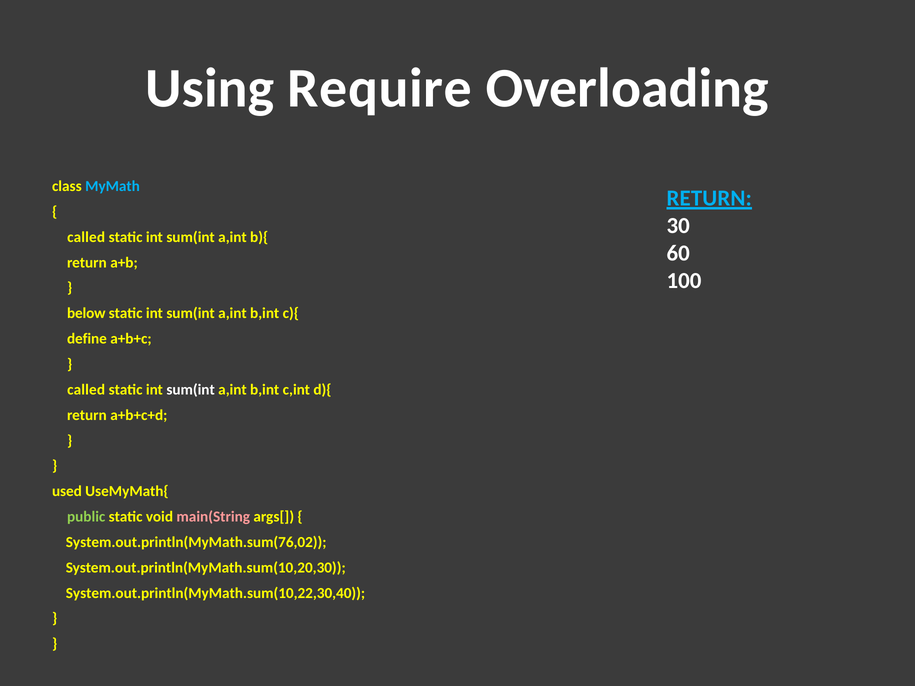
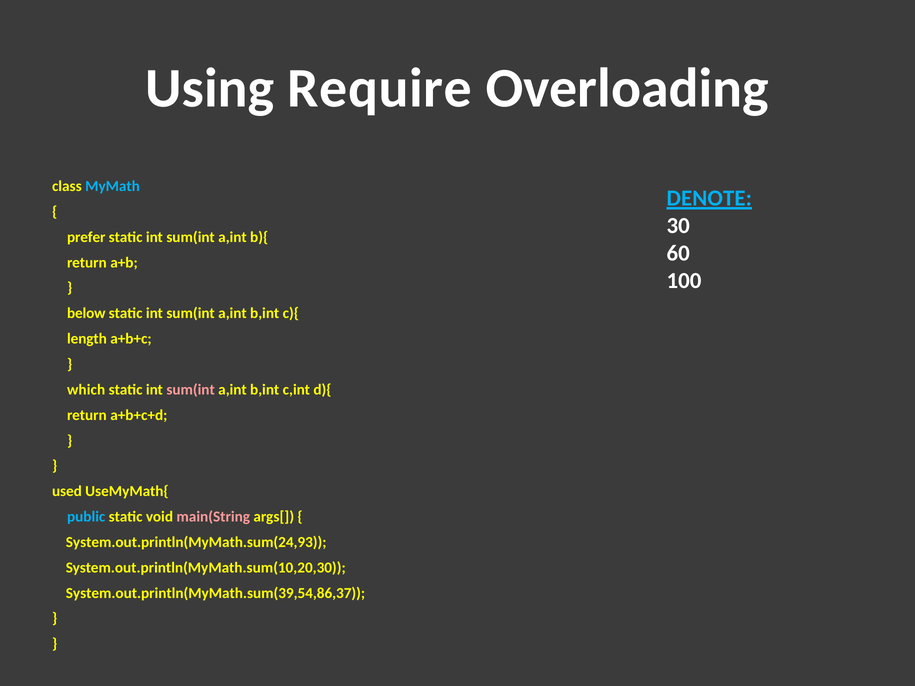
RETURN: RETURN -> DENOTE (709, 199)
called: called -> prefer (86, 237)
define: define -> length (87, 339)
called: called -> which (86, 390)
sum(int colour: white -> pink (191, 390)
public colour: light green -> light blue (86, 517)
System.out.println(MyMath.sum(76,02: System.out.println(MyMath.sum(76,02 -> System.out.println(MyMath.sum(24,93 (196, 542)
System.out.println(MyMath.sum(10,22,30,40: System.out.println(MyMath.sum(10,22,30,40 -> System.out.println(MyMath.sum(39,54,86,37 (215, 593)
